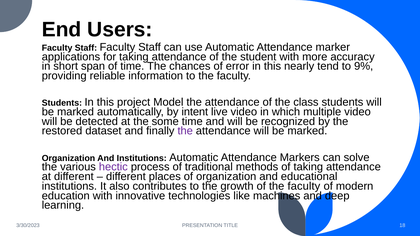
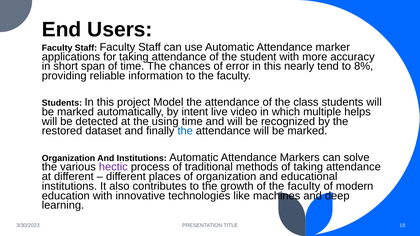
9%: 9% -> 8% (364, 66)
multiple video: video -> helps (358, 112)
some: some -> using (165, 122)
the colour: purple -> blue (185, 131)
